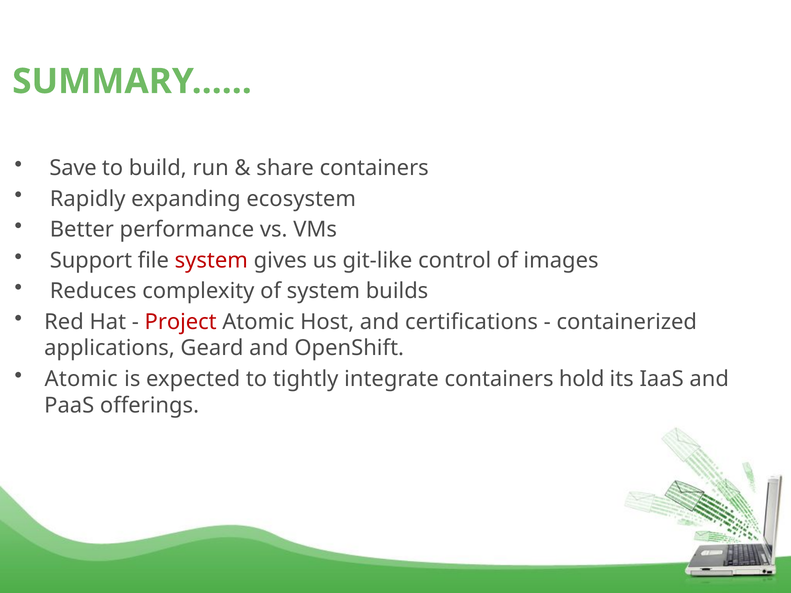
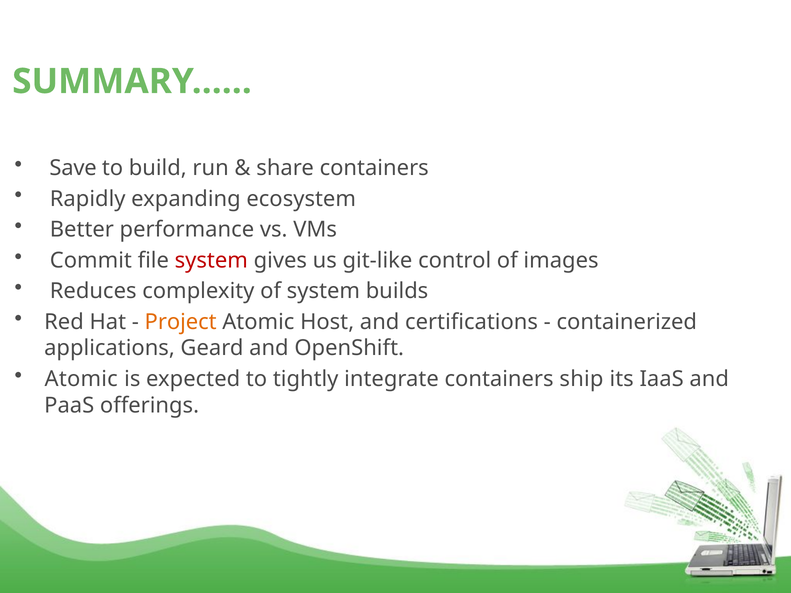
Support: Support -> Commit (91, 260)
Project colour: red -> orange (181, 322)
hold: hold -> ship (581, 379)
